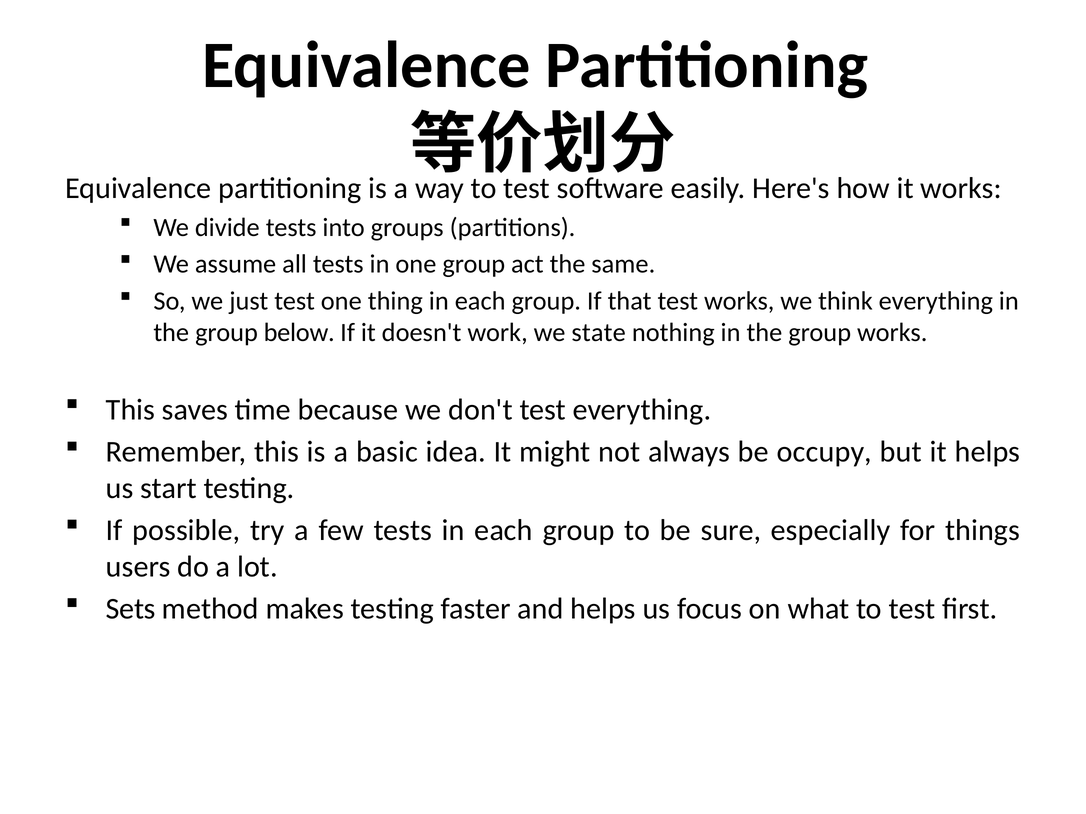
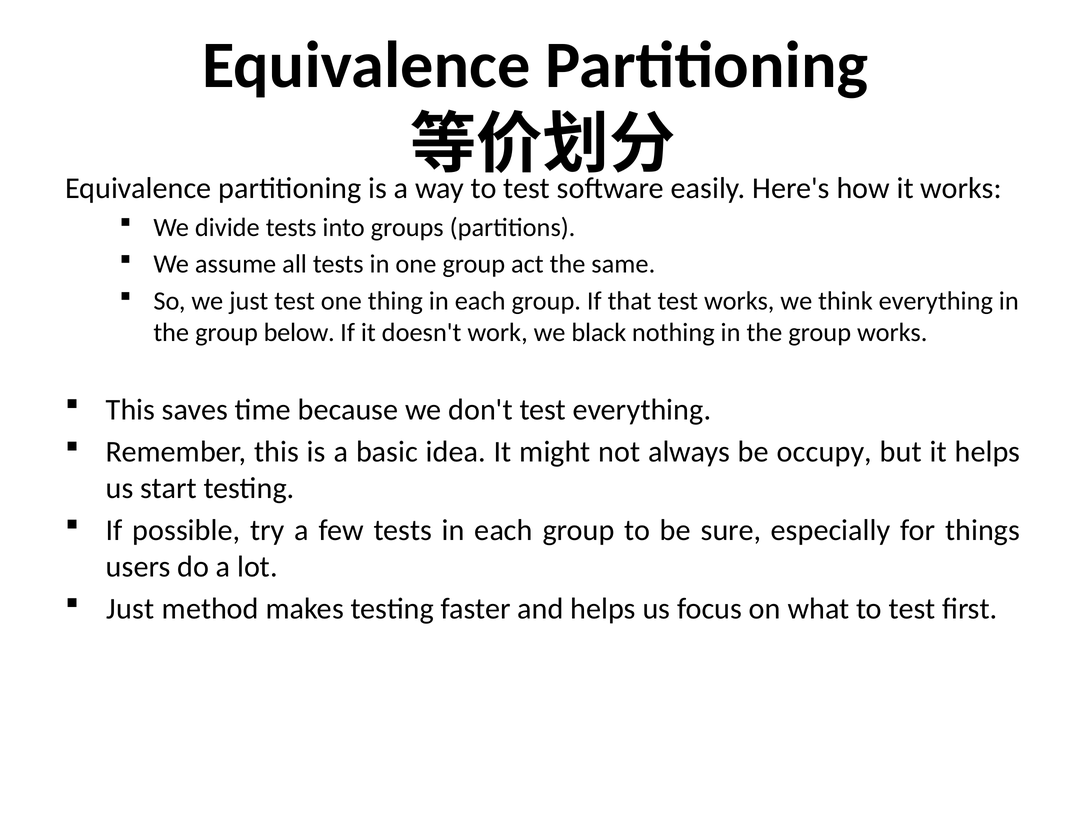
state: state -> black (599, 333)
Sets: Sets -> Just (130, 609)
